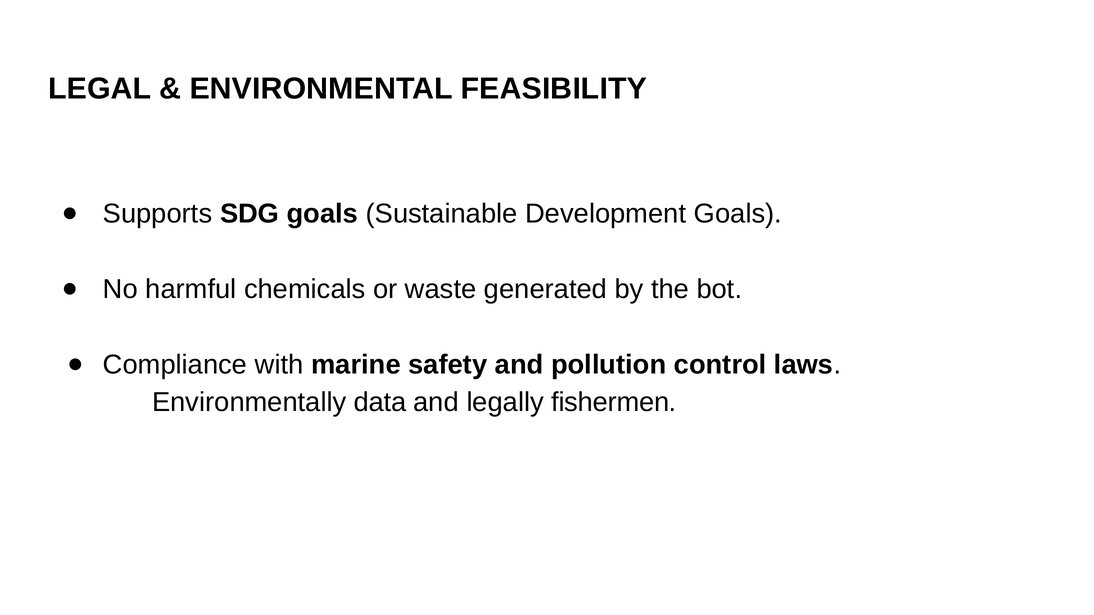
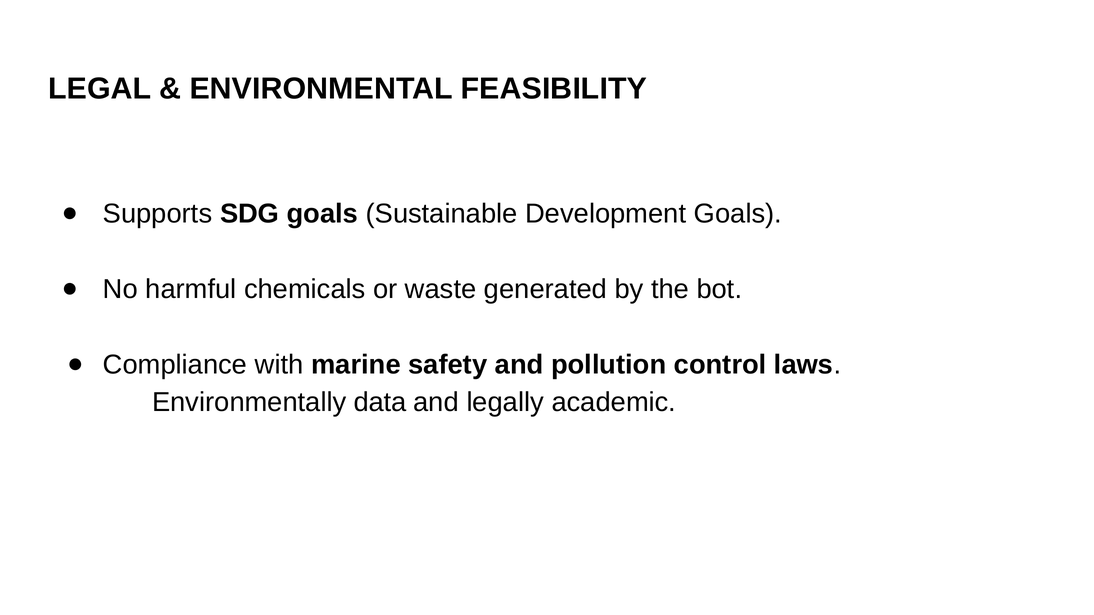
fishermen: fishermen -> academic (614, 402)
